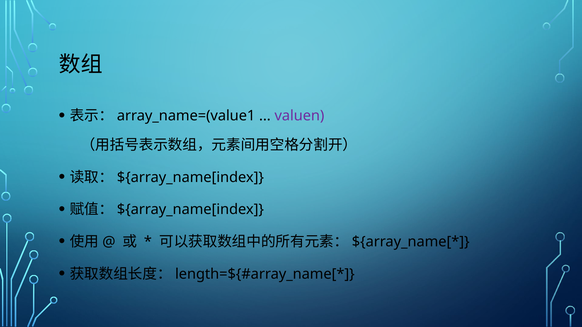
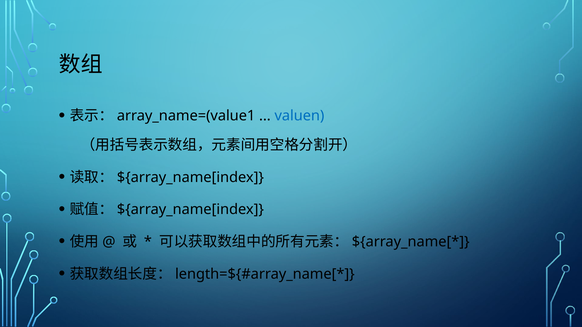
valuen colour: purple -> blue (299, 116)
